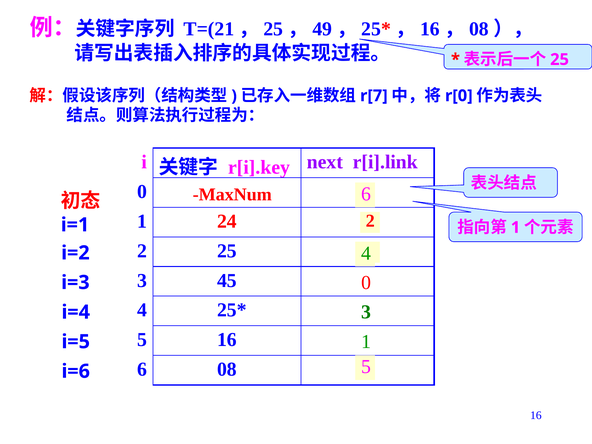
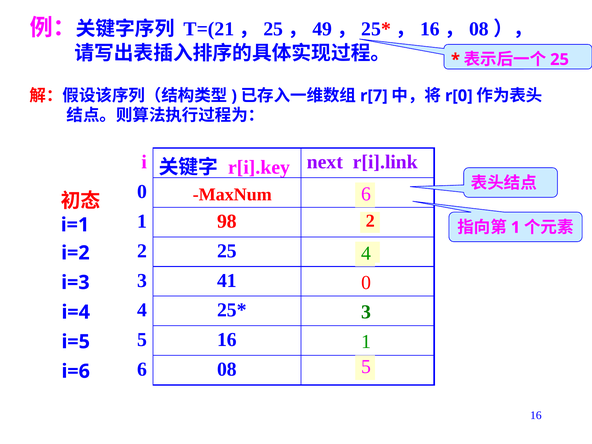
24: 24 -> 98 (227, 221)
45: 45 -> 41 (227, 281)
